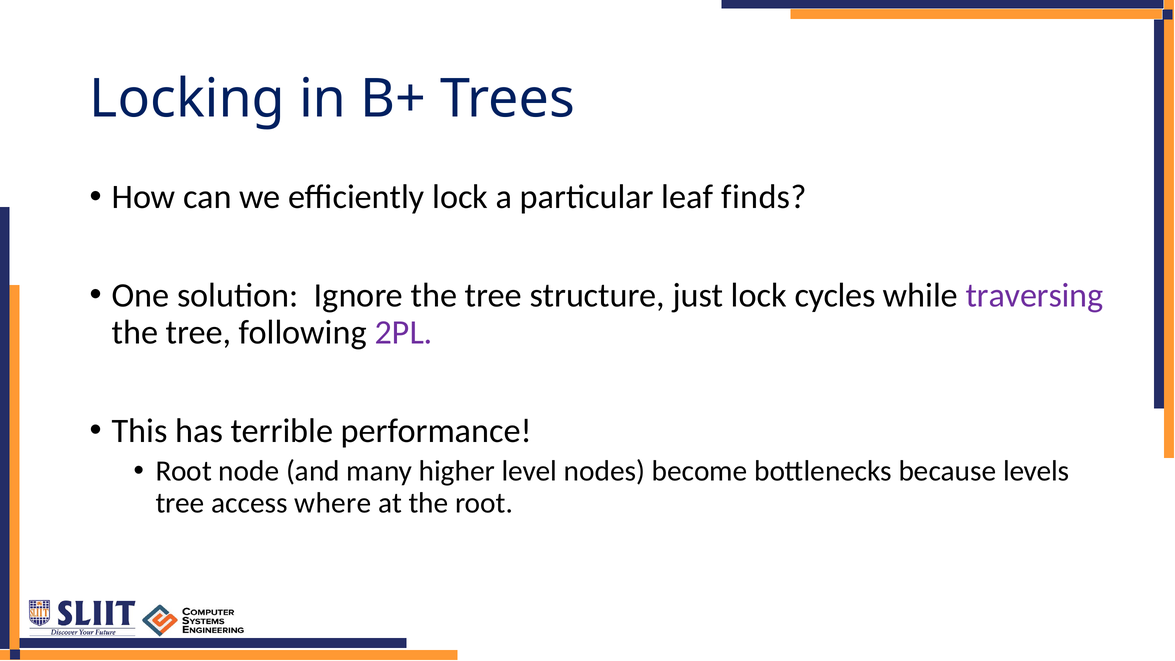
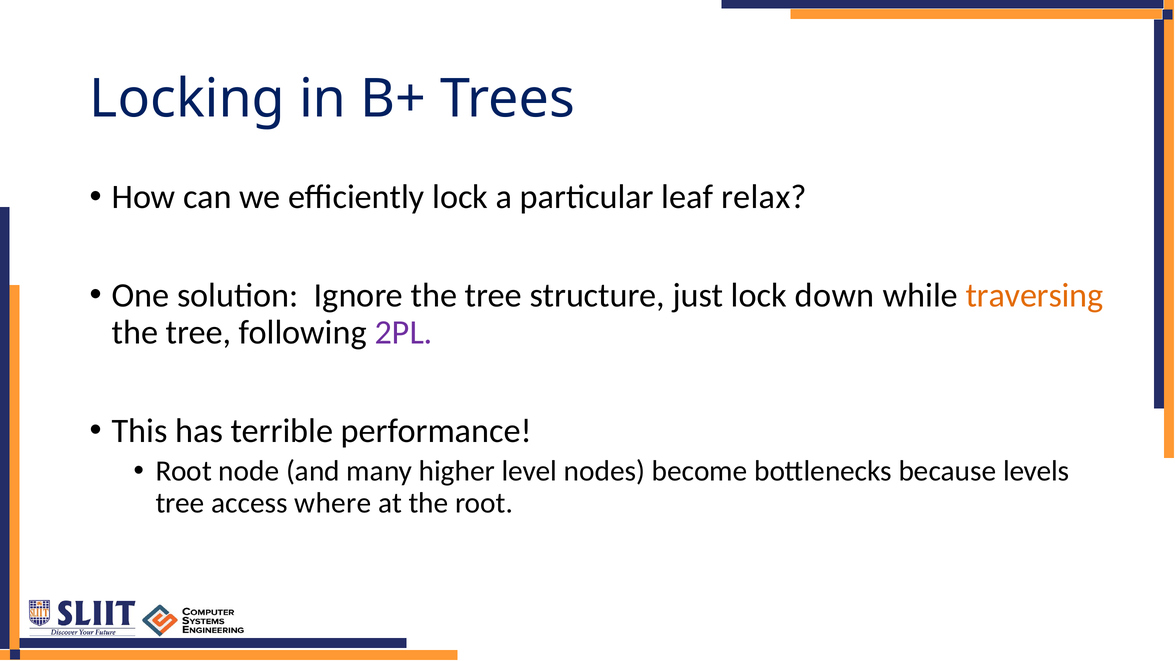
finds: finds -> relax (764, 197)
cycles: cycles -> down (835, 295)
traversing colour: purple -> orange (1034, 295)
